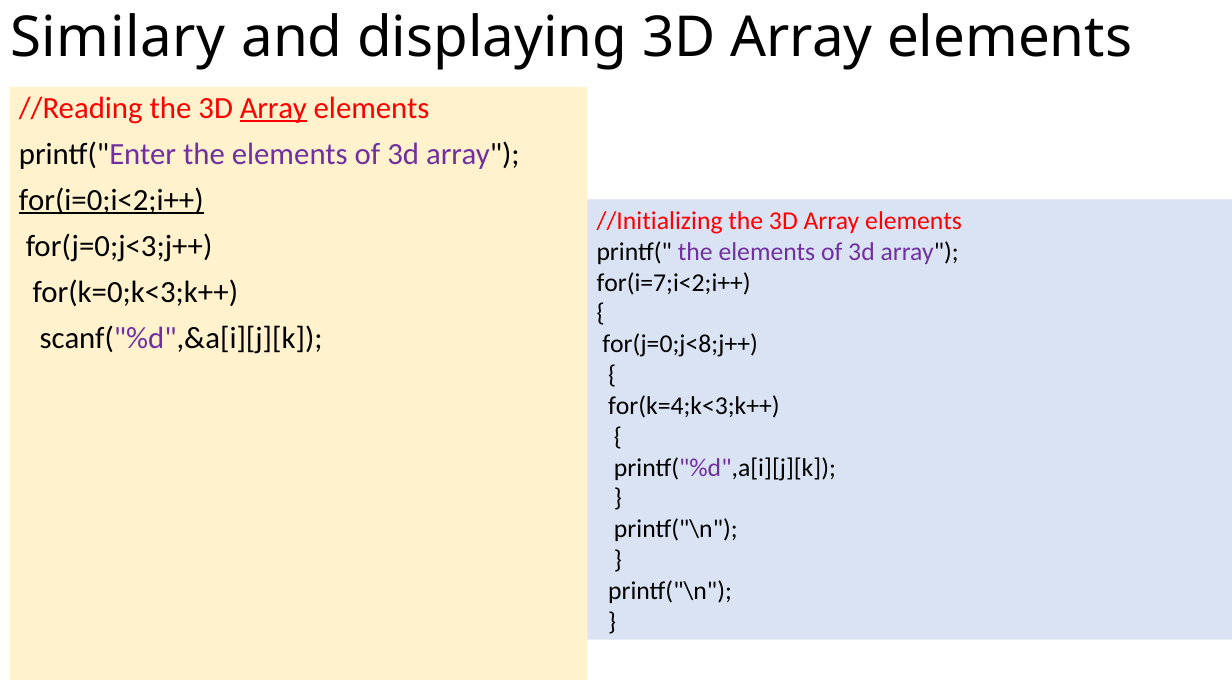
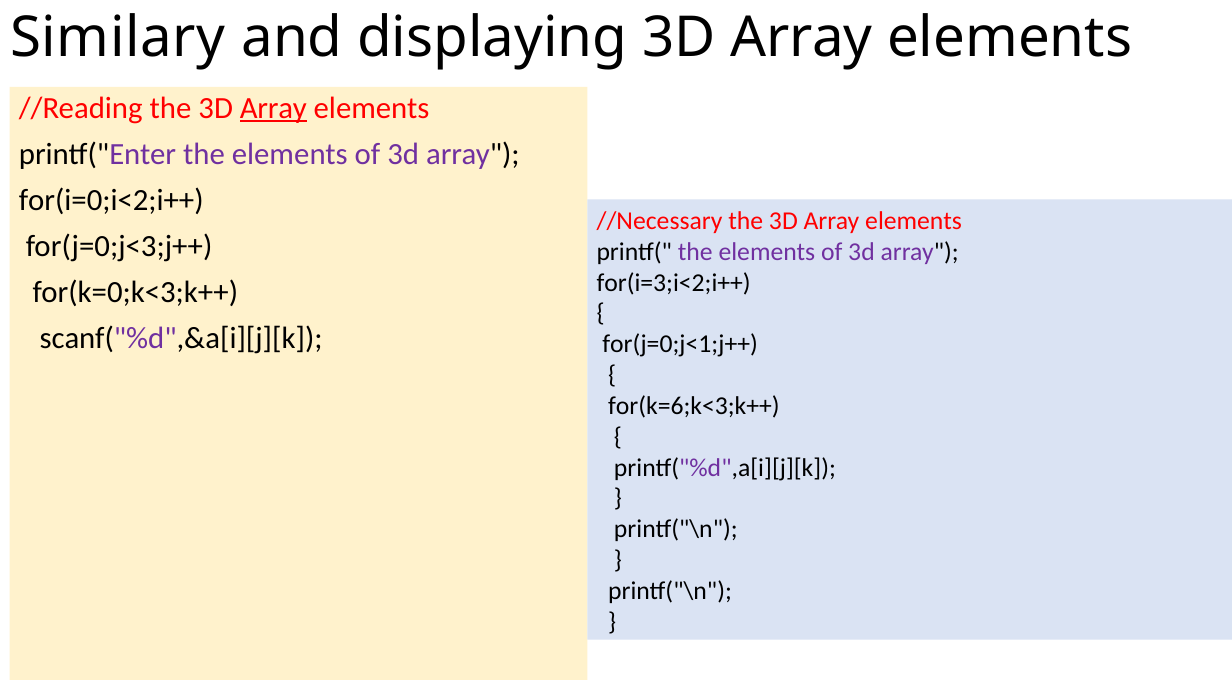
for(i=0;i<2;i++ underline: present -> none (111, 200)
//Initializing: //Initializing -> //Necessary (660, 221)
for(i=7;i<2;i++: for(i=7;i<2;i++ -> for(i=3;i<2;i++ (674, 283)
for(j=0;j<8;j++: for(j=0;j<8;j++ -> for(j=0;j<1;j++ (680, 344)
for(k=4;k<3;k++: for(k=4;k<3;k++ -> for(k=6;k<3;k++ (694, 406)
